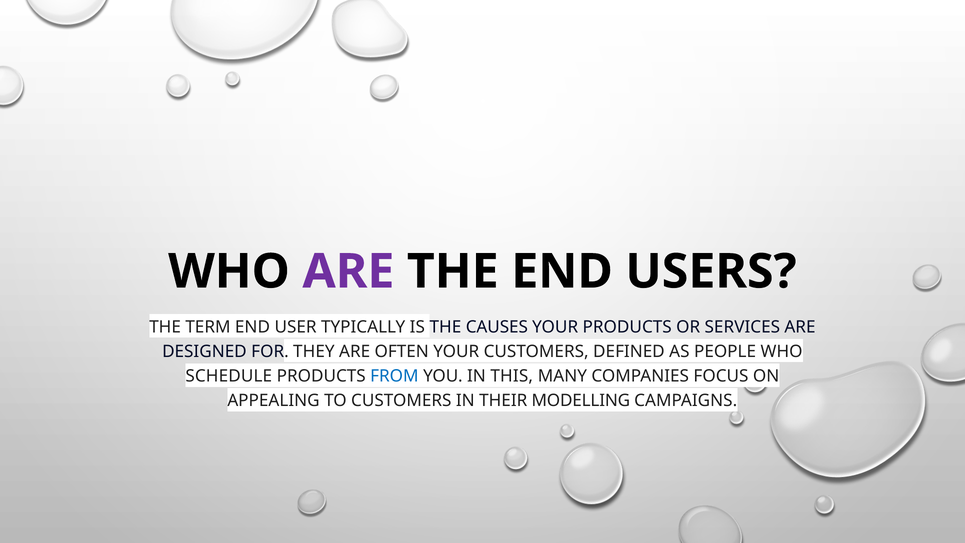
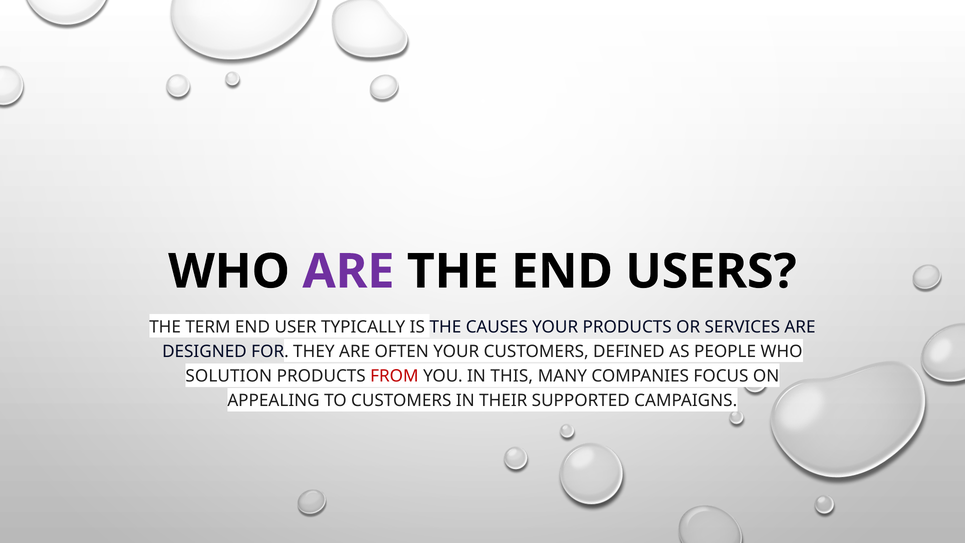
SCHEDULE: SCHEDULE -> SOLUTION (229, 376)
FROM colour: blue -> red (394, 376)
MODELLING: MODELLING -> SUPPORTED (581, 401)
